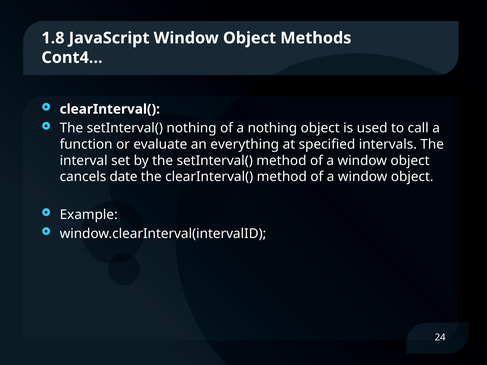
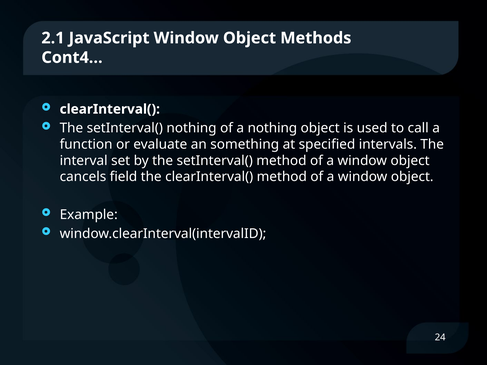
1.8: 1.8 -> 2.1 (53, 38)
everything: everything -> something (245, 144)
date: date -> field (123, 177)
